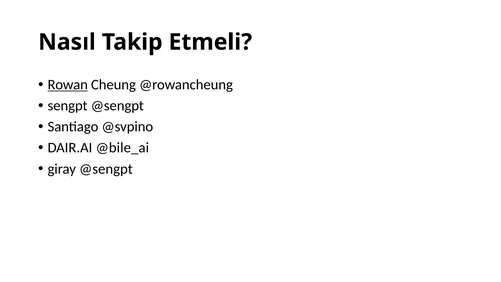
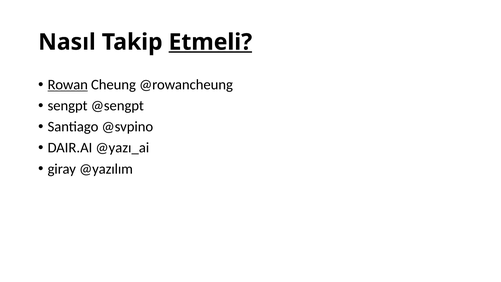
Etmeli underline: none -> present (210, 42)
@bile_ai: @bile_ai -> @yazı_ai (122, 148)
giray @sengpt: @sengpt -> @yazılım (106, 169)
